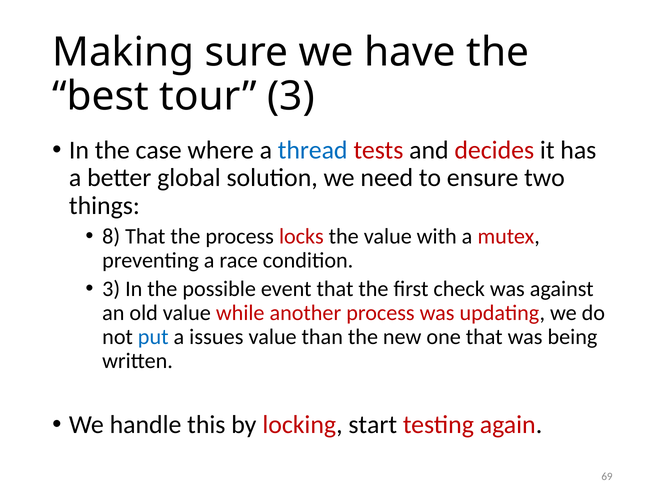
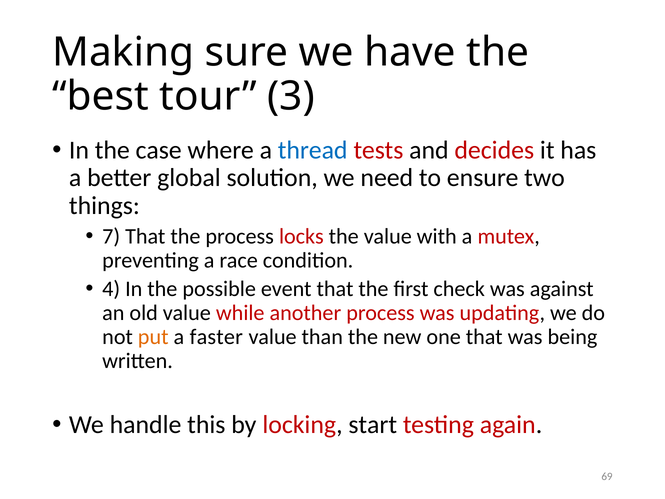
8: 8 -> 7 (111, 236)
3: 3 -> 4 (111, 289)
put colour: blue -> orange (153, 337)
issues: issues -> faster (216, 337)
